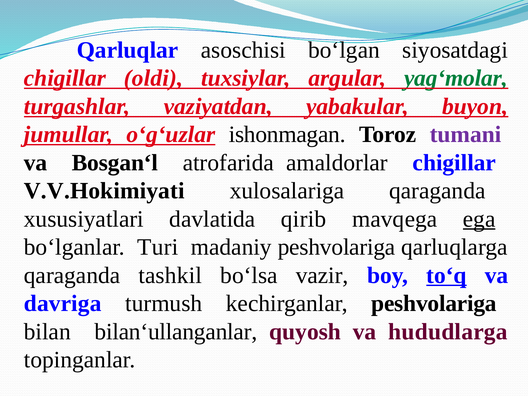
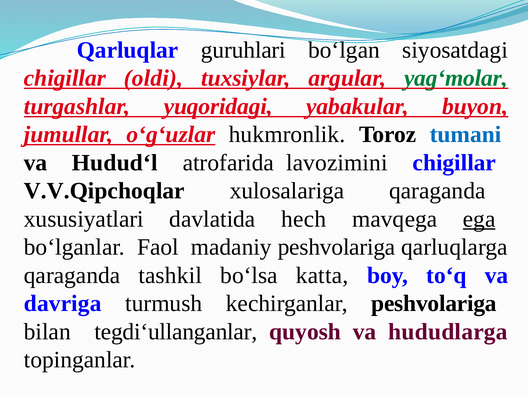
asoschisi: asoschisi -> guruhlari (243, 50)
vaziyatdan: vaziyatdan -> yuqoridagi (218, 106)
ishonmagan: ishonmagan -> hukmronlik (287, 134)
tumani colour: purple -> blue (466, 134)
Bosgan‘l: Bosgan‘l -> Hudud‘l (115, 163)
amaldorlar: amaldorlar -> lavozimini (337, 163)
V.V.Hokimiyati: V.V.Hokimiyati -> V.V.Qipchoqlar (104, 191)
qirib: qirib -> hech (304, 219)
Turi: Turi -> Faol (158, 247)
vazir: vazir -> katta (322, 275)
to‘q underline: present -> none (446, 275)
bilan‘ullanganlar: bilan‘ullanganlar -> tеgdi‘ullanganlar (176, 332)
